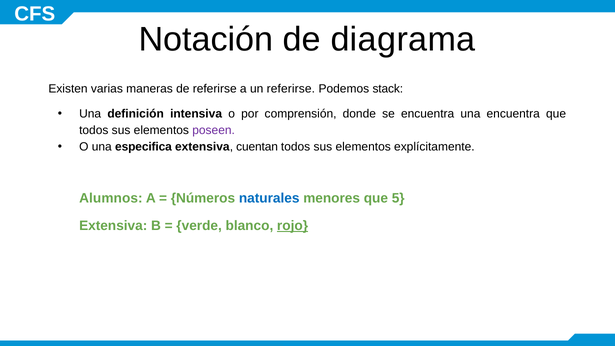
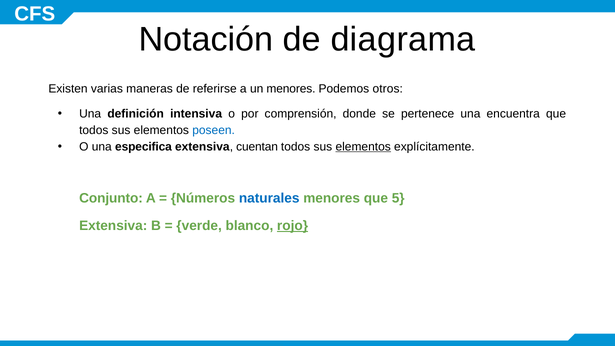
un referirse: referirse -> menores (291, 89)
stack: stack -> otros (388, 89)
se encuentra: encuentra -> pertenece (428, 114)
poseen colour: purple -> blue (214, 130)
elementos underline: none -> present (363, 147)
Alumnos: Alumnos -> Conjunto (111, 198)
